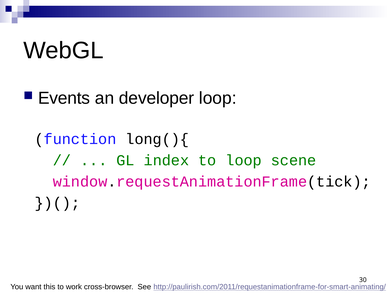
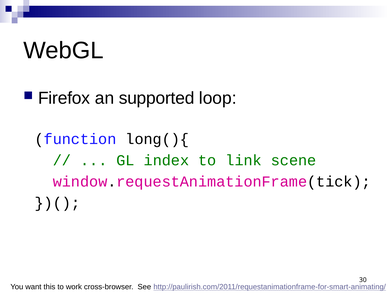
Events: Events -> Firefox (64, 98)
developer: developer -> supported (157, 98)
to loop: loop -> link (244, 160)
